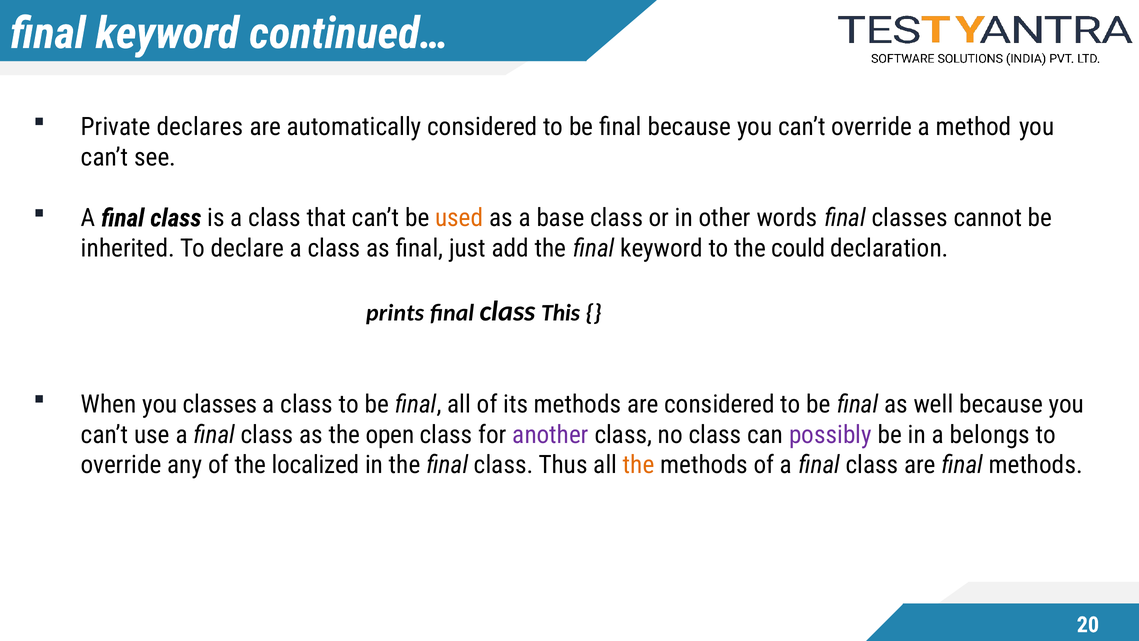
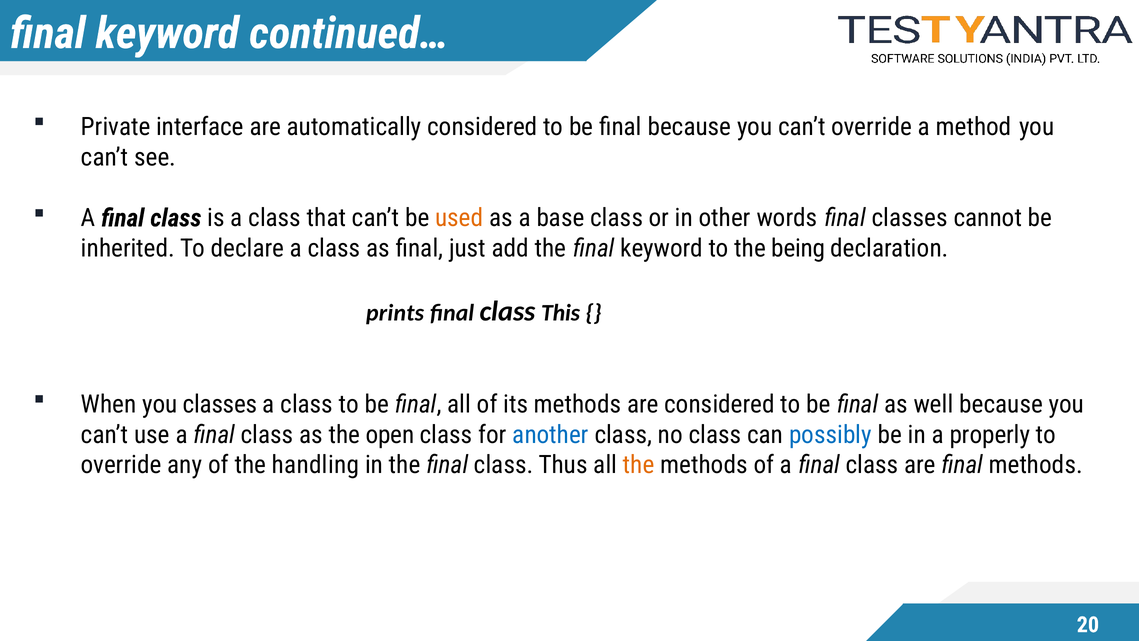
declares: declares -> interface (200, 127)
could: could -> being (798, 248)
another colour: purple -> blue (551, 435)
possibly colour: purple -> blue (830, 435)
belongs: belongs -> properly (990, 435)
localized: localized -> handling (315, 465)
